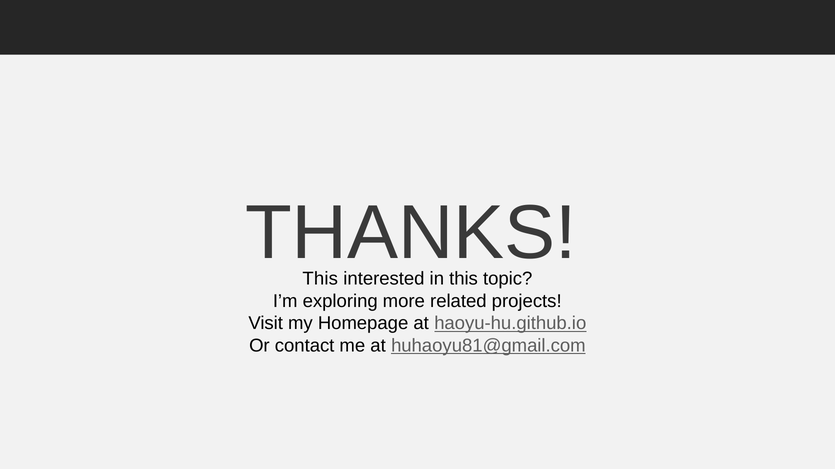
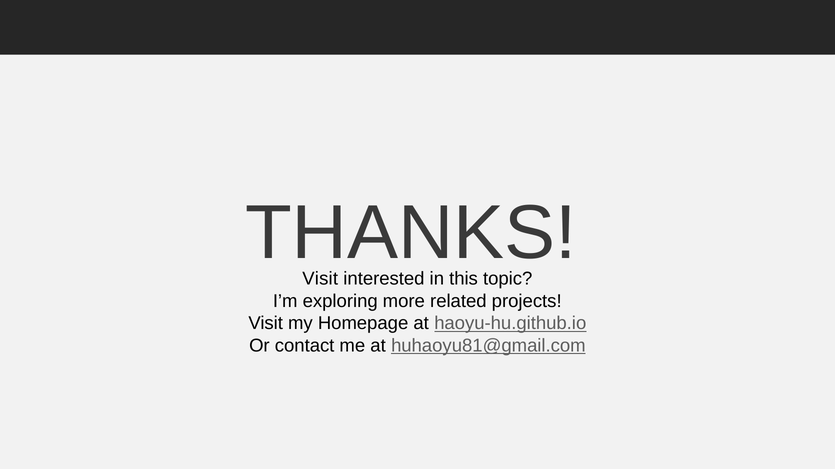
This: This -> Visit (320, 279)
